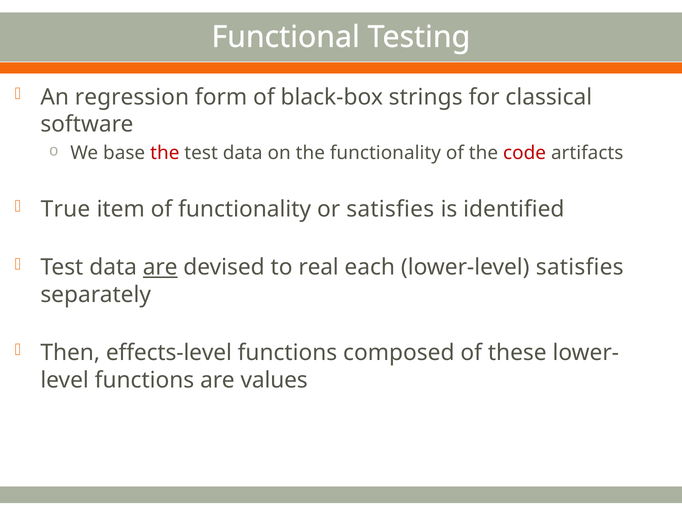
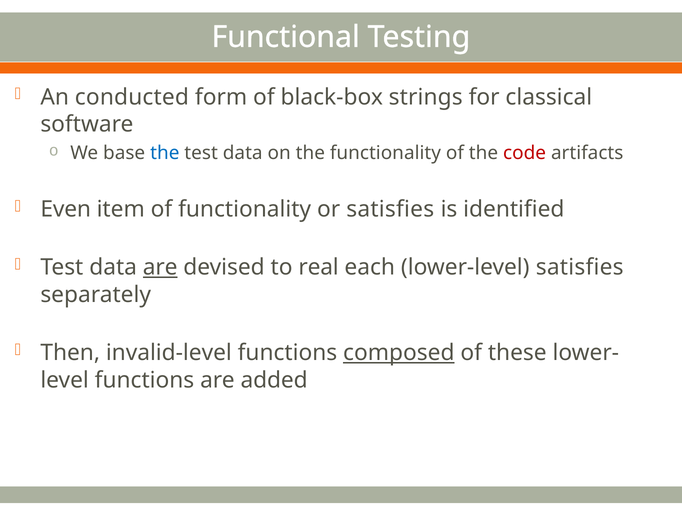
regression: regression -> conducted (132, 97)
the colour: red -> blue (165, 153)
True: True -> Even (66, 209)
effects-level: effects-level -> invalid-level (169, 353)
composed underline: none -> present (399, 353)
values: values -> added (274, 381)
